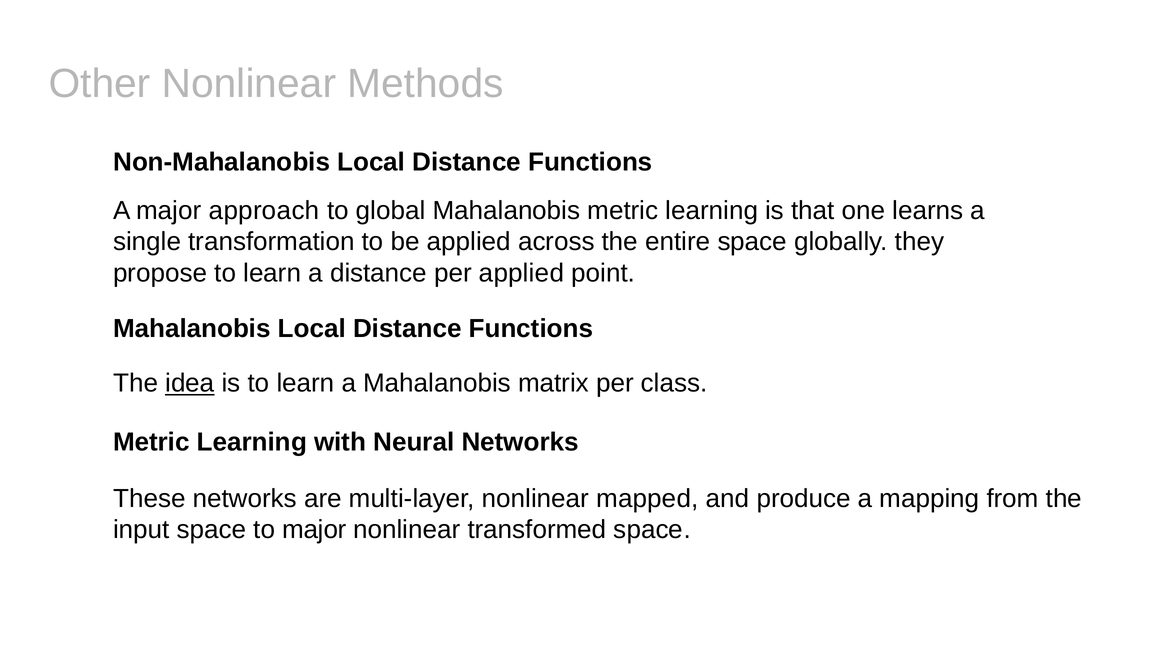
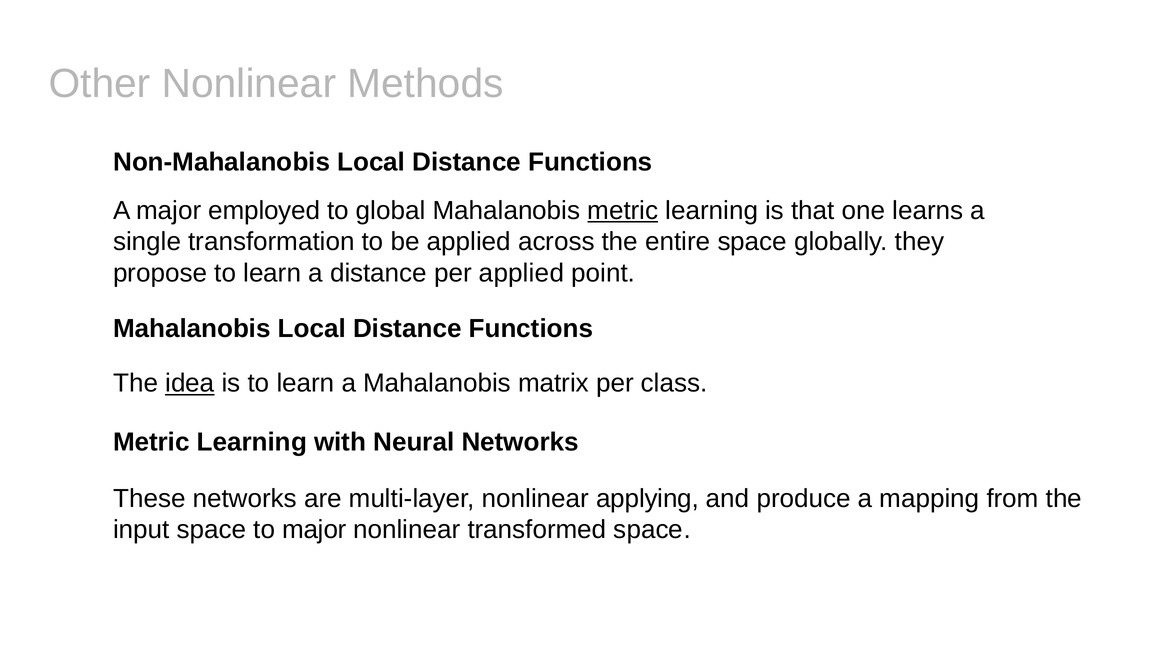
approach: approach -> employed (264, 210)
metric underline: none -> present (623, 210)
mapped: mapped -> applying (648, 498)
